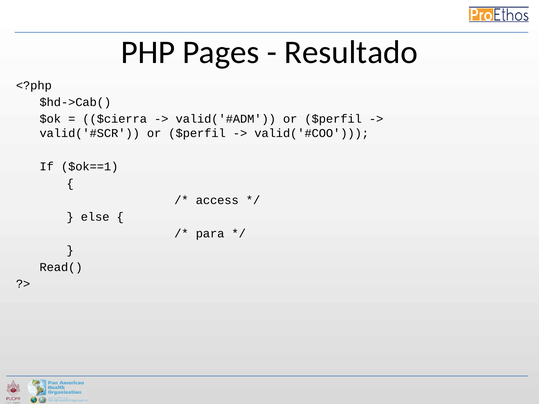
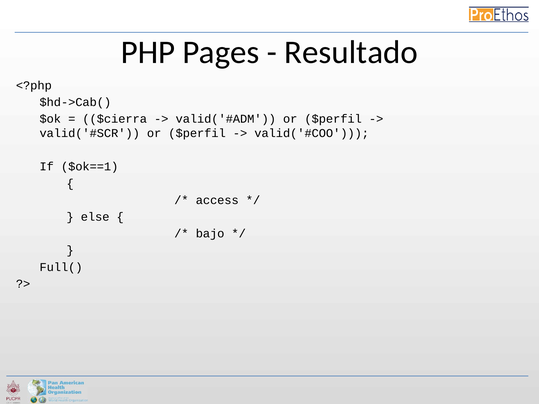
para: para -> bajo (210, 234)
Read(: Read( -> Full( (61, 267)
